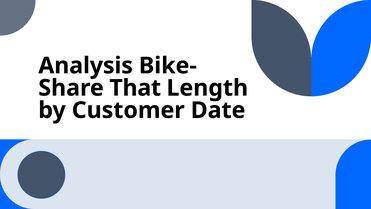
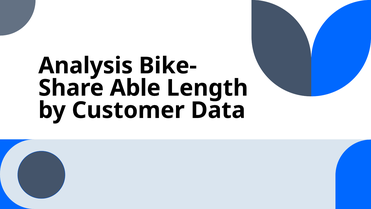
That: That -> Able (135, 88)
Date: Date -> Data (218, 110)
